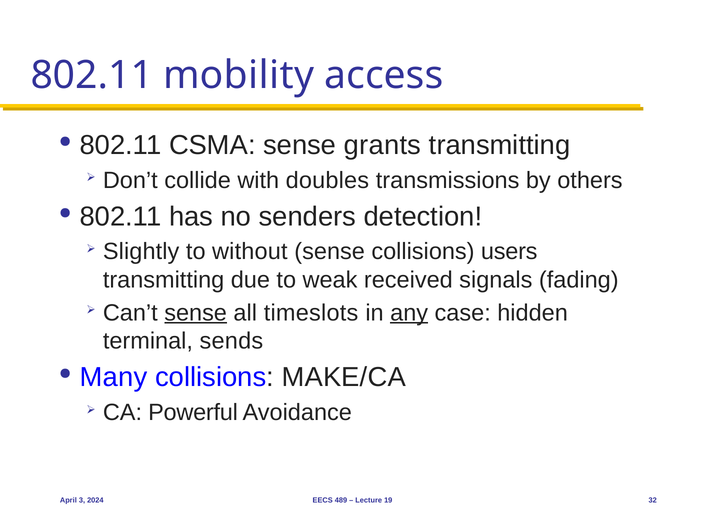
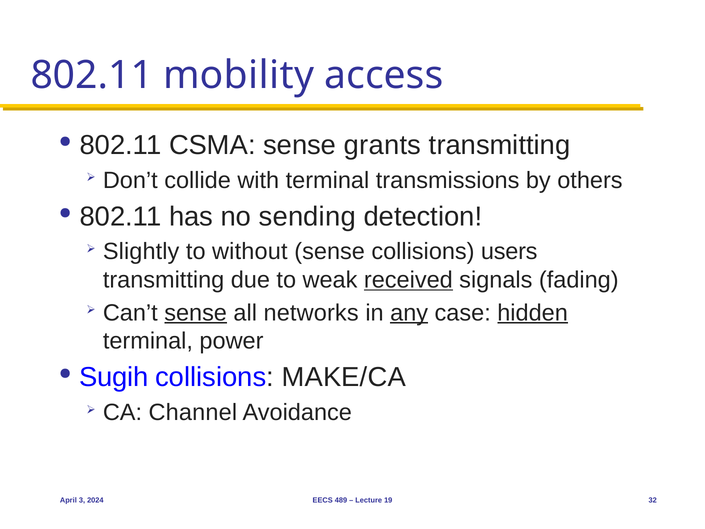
with doubles: doubles -> terminal (327, 180)
senders: senders -> sending (307, 217)
received underline: none -> present (408, 280)
timeslots: timeslots -> networks (311, 313)
hidden underline: none -> present (533, 313)
sends: sends -> power (231, 341)
Many: Many -> Sugih (114, 377)
Powerful: Powerful -> Channel (193, 412)
